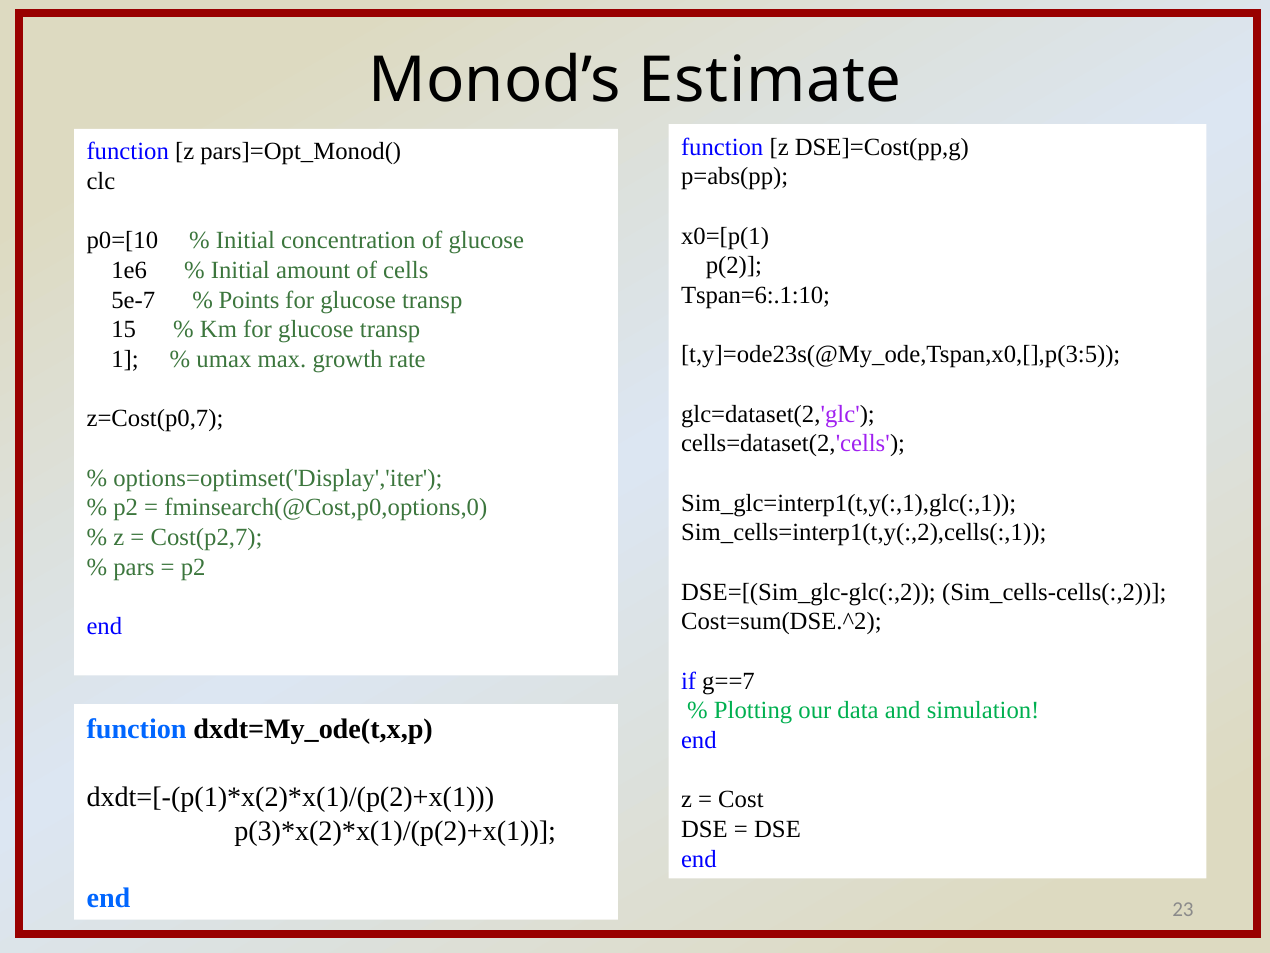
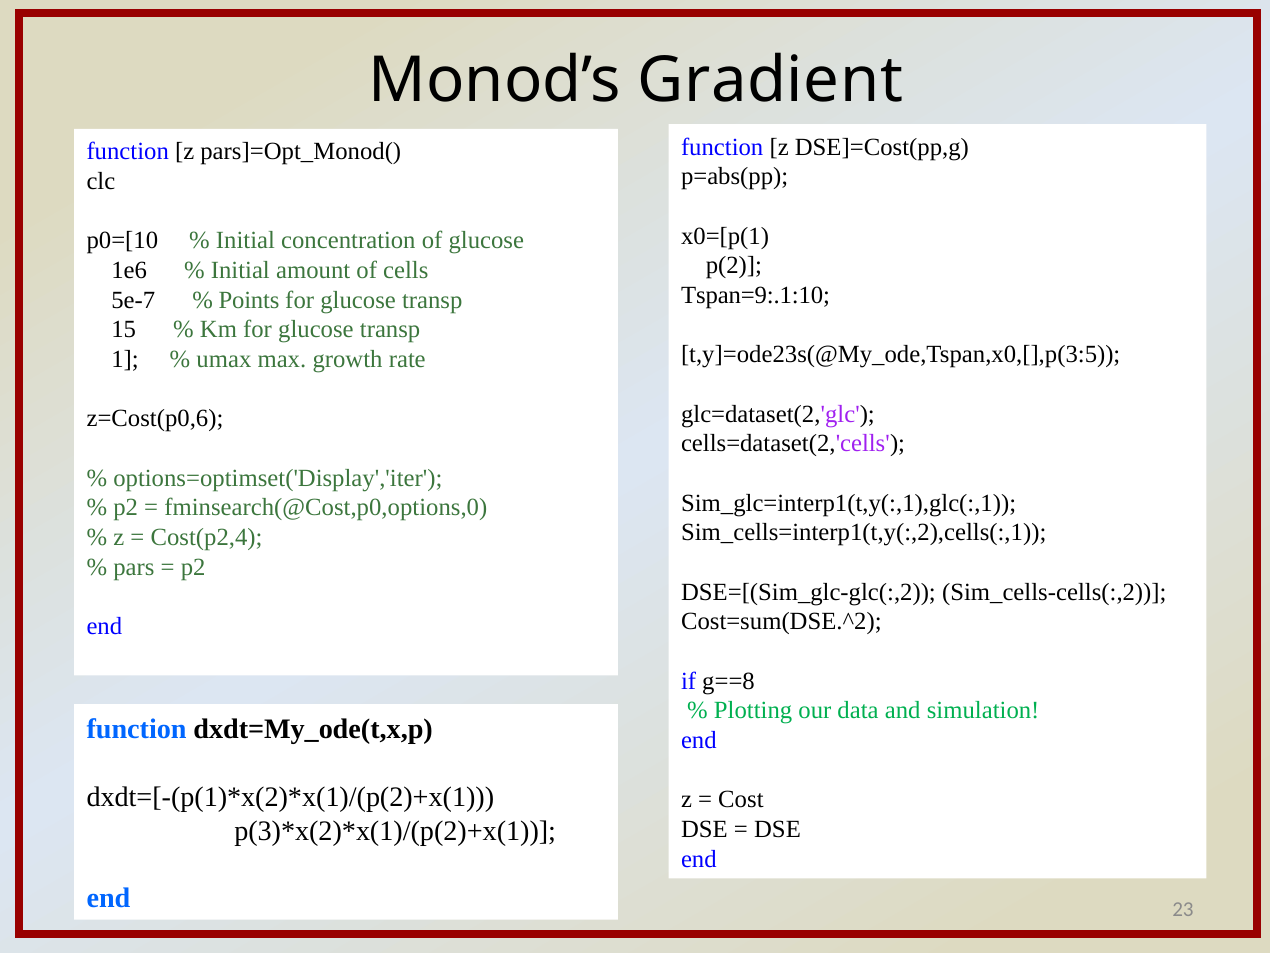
Estimate: Estimate -> Gradient (770, 80)
Tspan=6:.1:10: Tspan=6:.1:10 -> Tspan=9:.1:10 (756, 295)
z=Cost(p0,7: z=Cost(p0,7 -> z=Cost(p0,6 (155, 418)
Cost(p2,7: Cost(p2,7 -> Cost(p2,4 (207, 537)
g==7: g==7 -> g==8 (729, 681)
